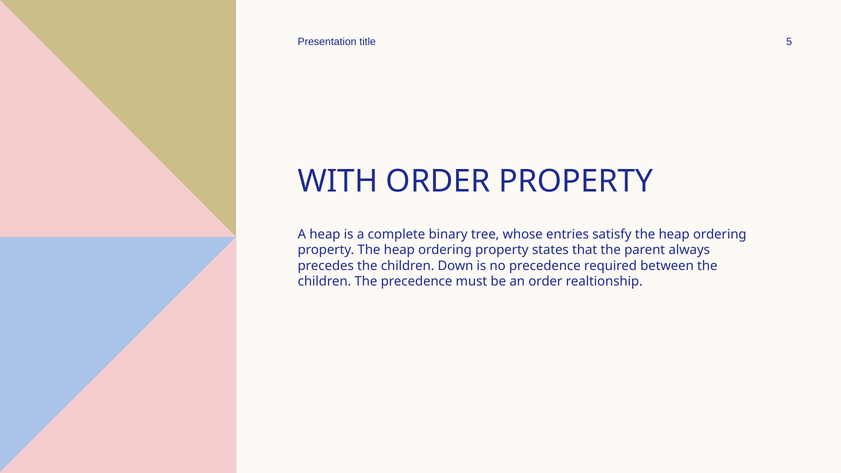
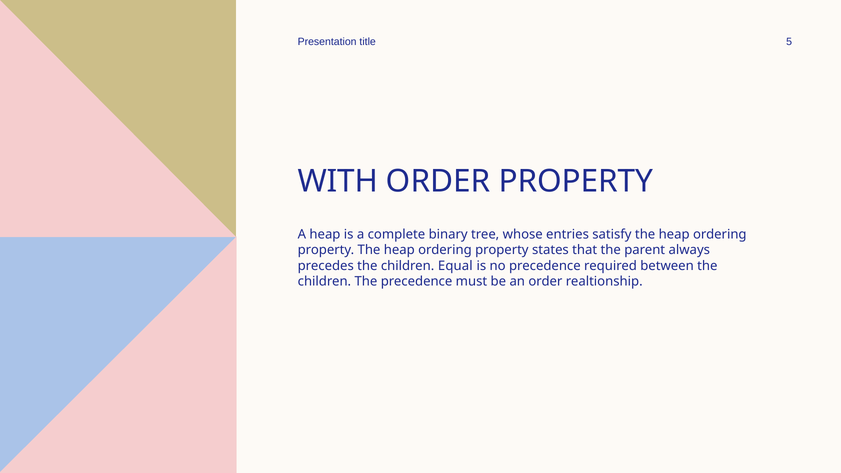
Down: Down -> Equal (455, 266)
